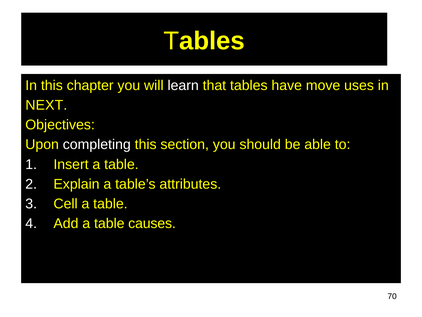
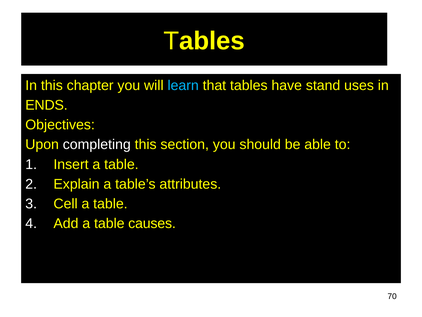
learn colour: white -> light blue (183, 85)
move: move -> stand (323, 85)
NEXT: NEXT -> ENDS (46, 105)
